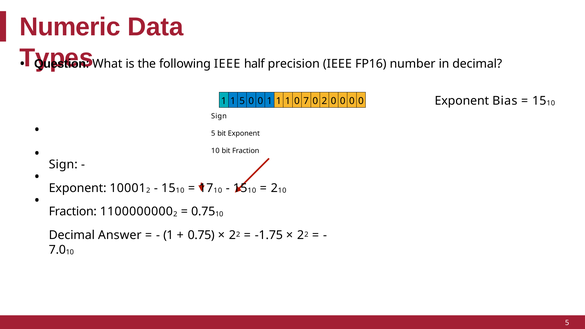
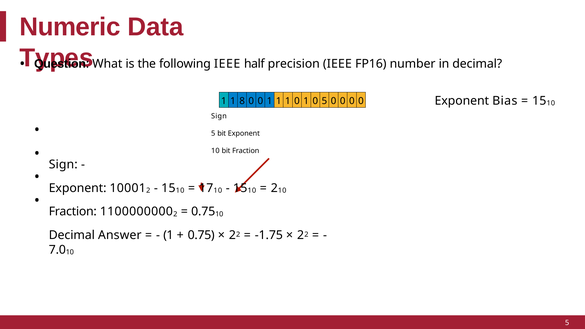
1 5: 5 -> 8 (242, 101)
1 0 7: 7 -> 1 (306, 101)
0 2: 2 -> 5 (324, 101)
